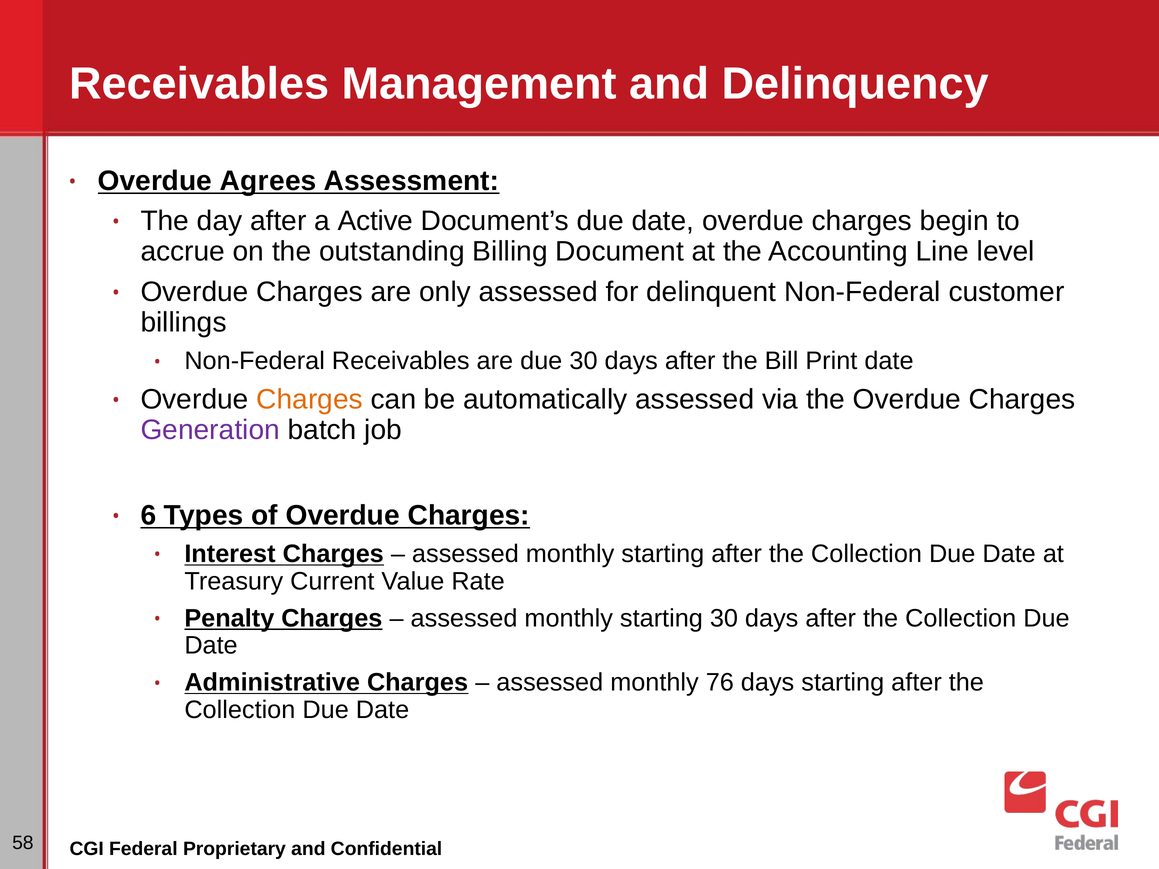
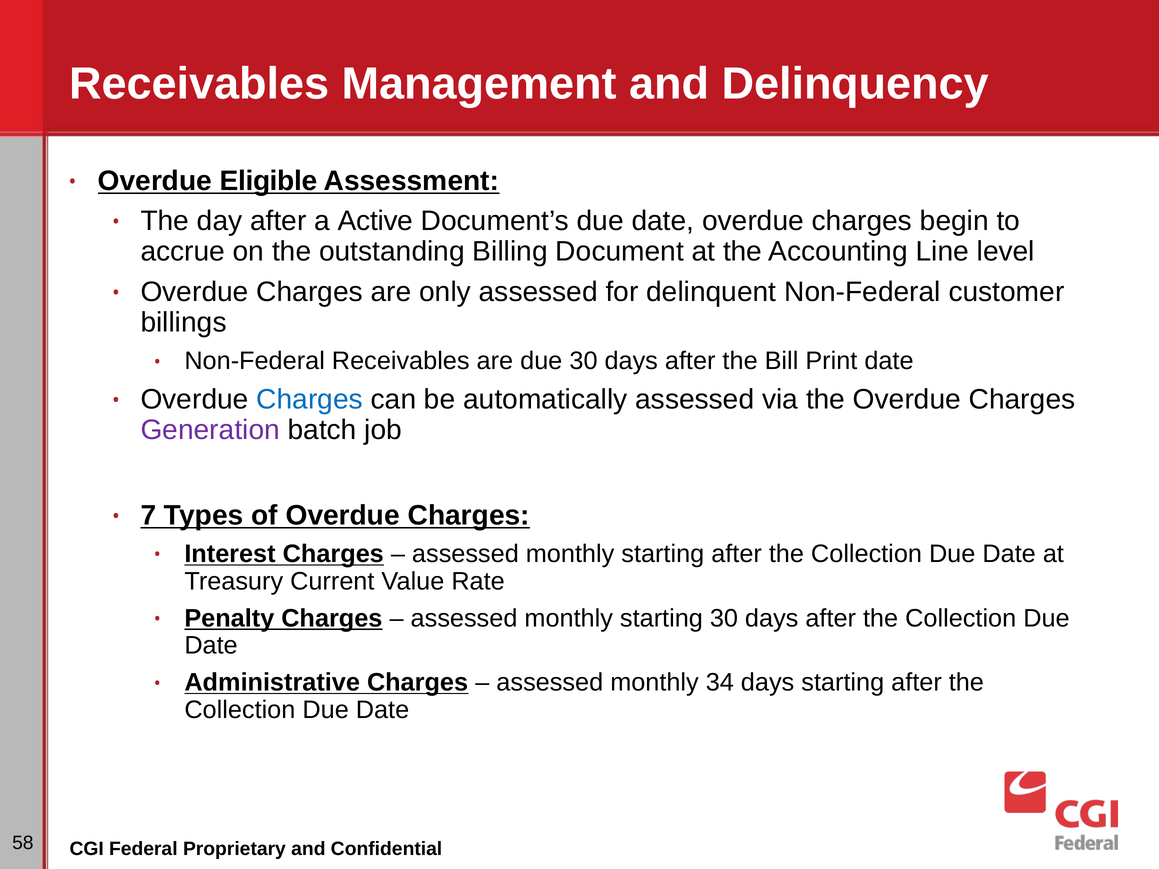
Agrees: Agrees -> Eligible (269, 181)
Charges colour: orange -> blue (310, 400)
6: 6 -> 7 (148, 515)
76: 76 -> 34 (720, 683)
